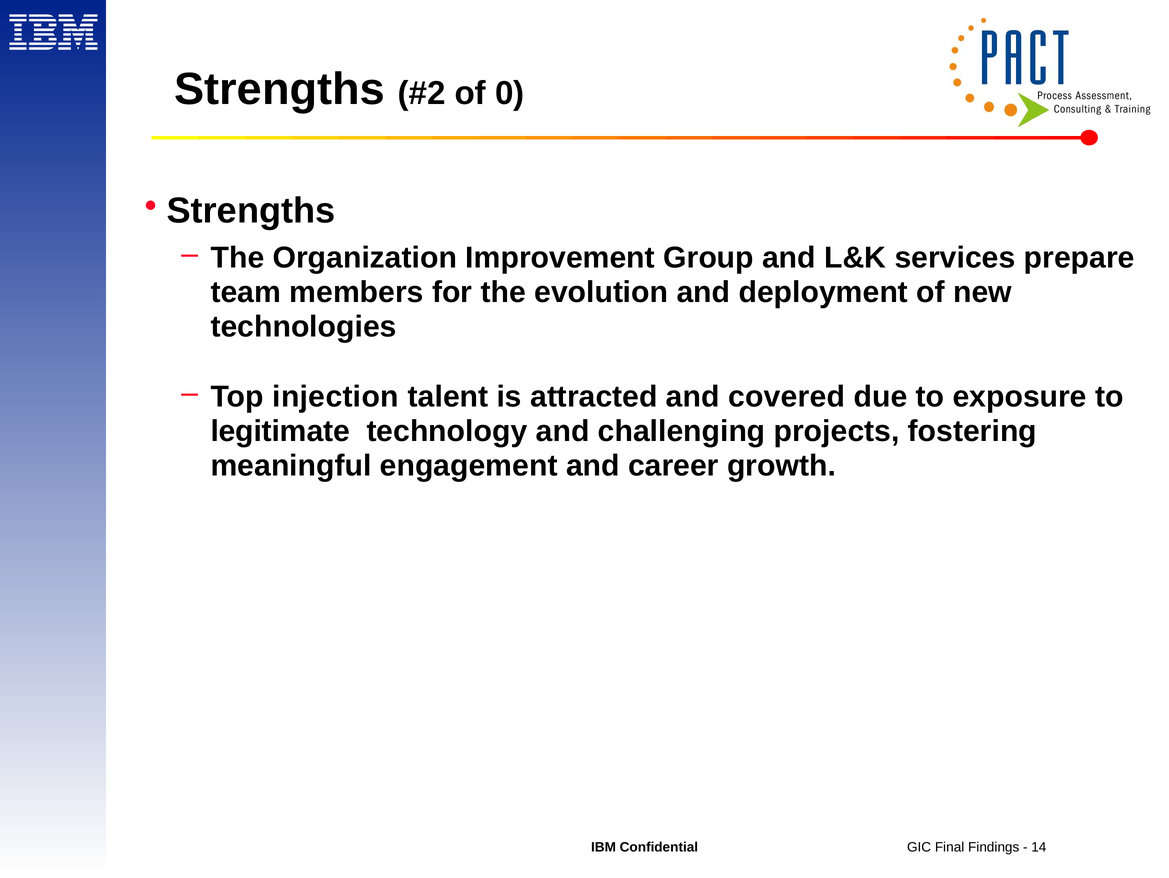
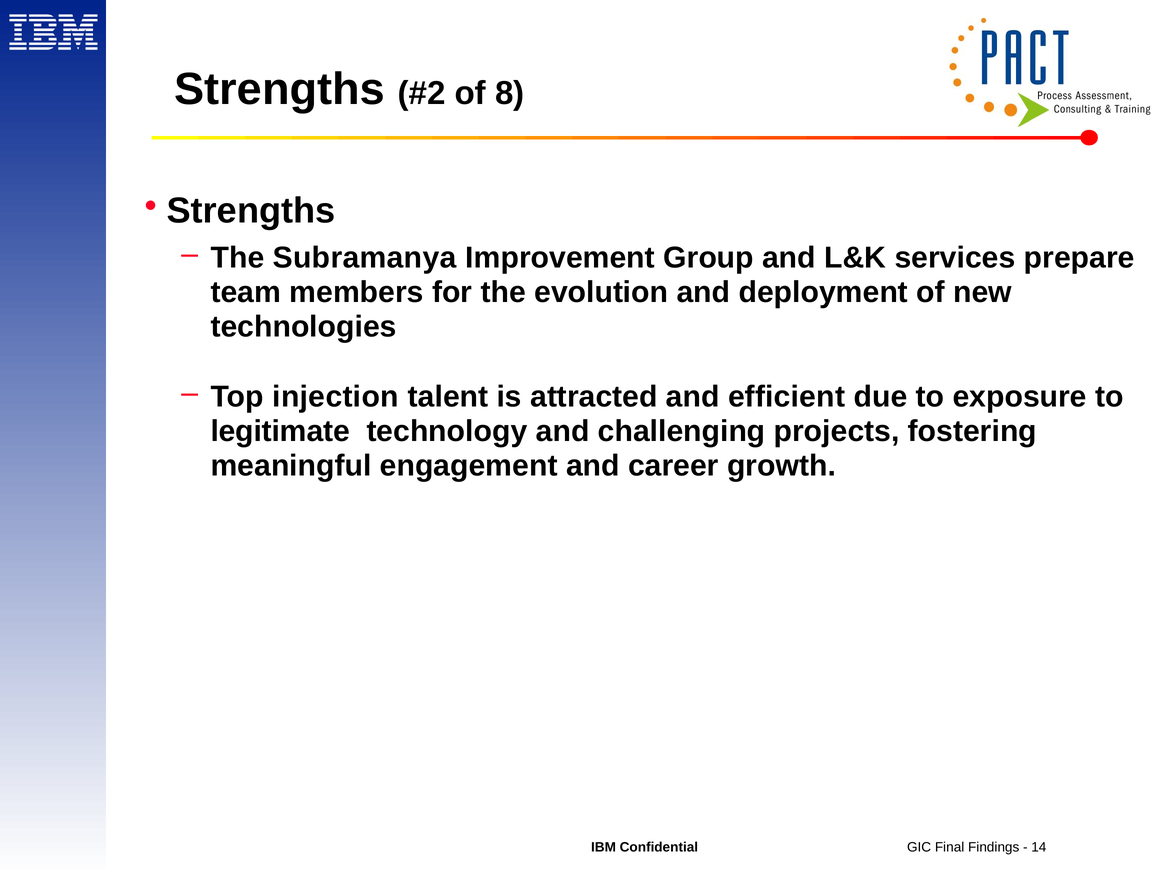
0: 0 -> 8 (510, 93)
Organization: Organization -> Subramanya (365, 258)
covered: covered -> efficient (787, 397)
